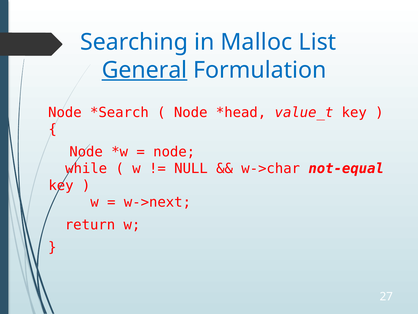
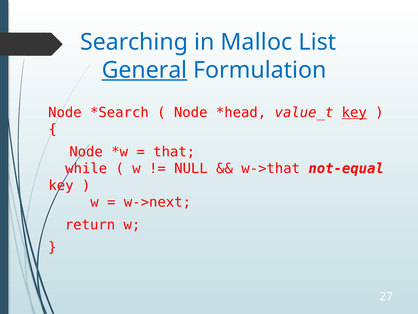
key underline: none -> present (354, 112)
node: node -> that (174, 152)
w->char: w->char -> w->that (271, 168)
